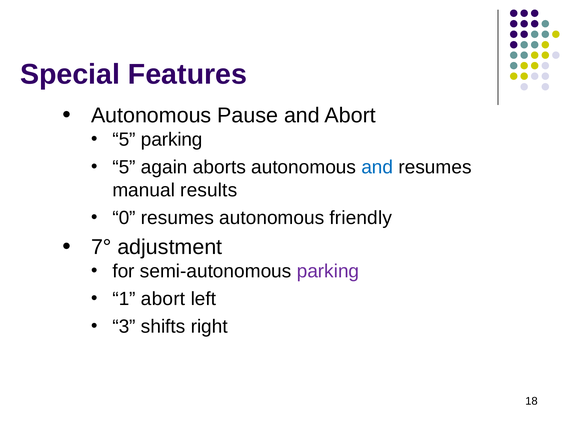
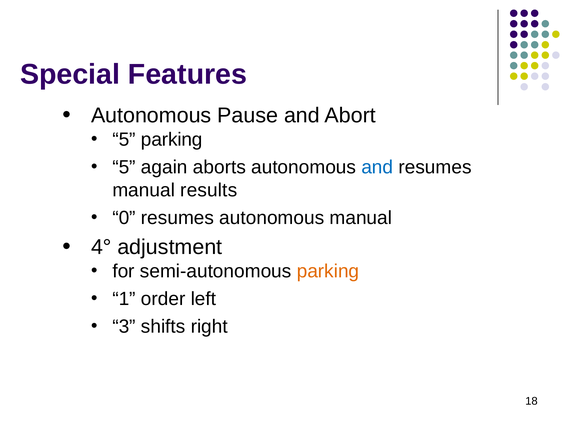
autonomous friendly: friendly -> manual (361, 218)
7°: 7° -> 4° (101, 247)
parking colour: purple -> orange (328, 271)
1 abort: abort -> order (163, 299)
